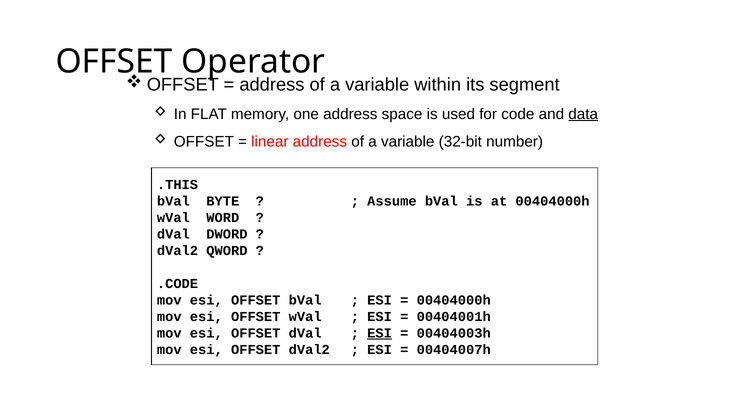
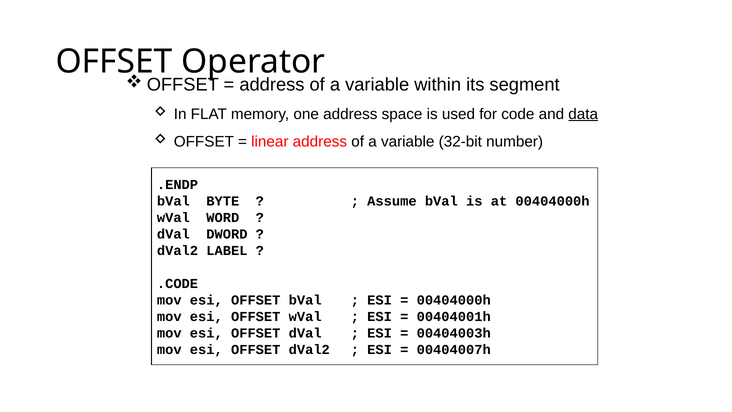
.THIS: .THIS -> .ENDP (178, 185)
QWORD: QWORD -> LABEL (227, 251)
ESI underline: present -> none (380, 333)
